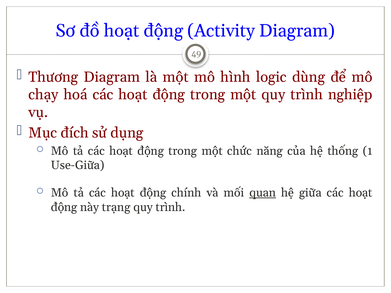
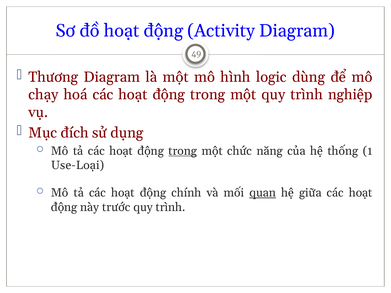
trong underline: none -> present (183, 151)
Use-Giữa: Use-Giữa -> Use-Loại (78, 165)
trạng: trạng -> trước (116, 207)
